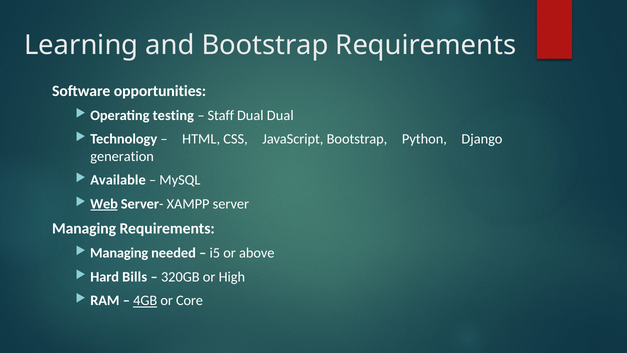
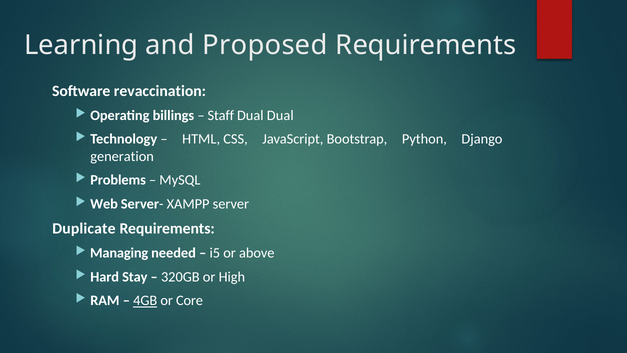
and Bootstrap: Bootstrap -> Proposed (265, 45)
opportunities: opportunities -> revaccination (160, 91)
testing: testing -> billings (173, 115)
Available: Available -> Problems (118, 180)
Web underline: present -> none (104, 204)
Managing: Managing -> Duplicate (84, 228)
Bills: Bills -> Stay (135, 277)
